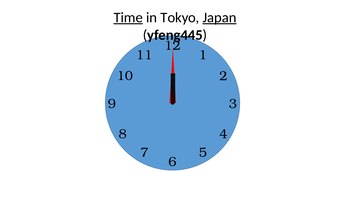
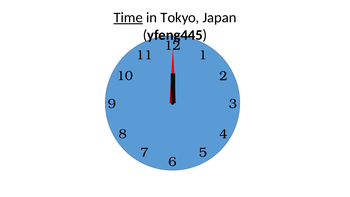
Japan underline: present -> none (219, 17)
